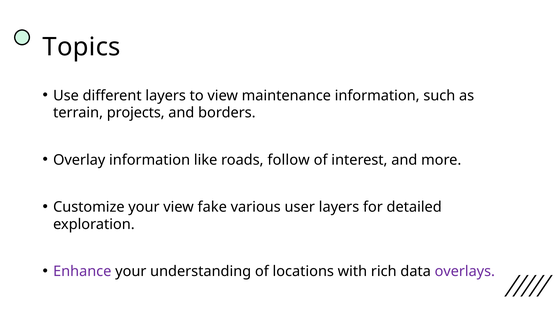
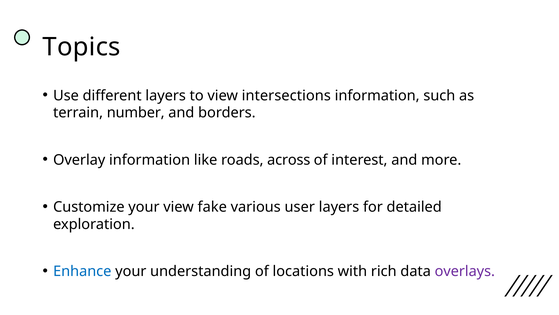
maintenance: maintenance -> intersections (286, 95)
projects: projects -> number (136, 113)
follow: follow -> across (289, 160)
Enhance colour: purple -> blue (82, 271)
